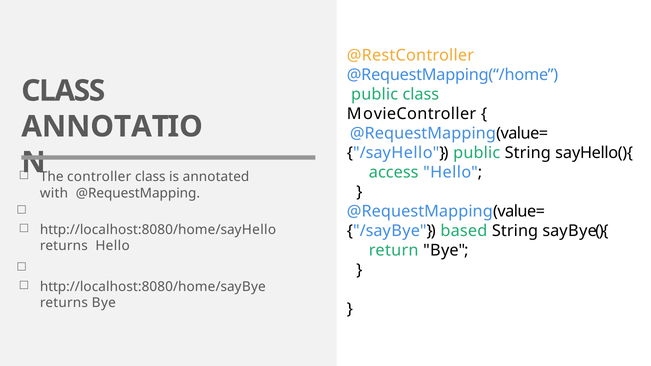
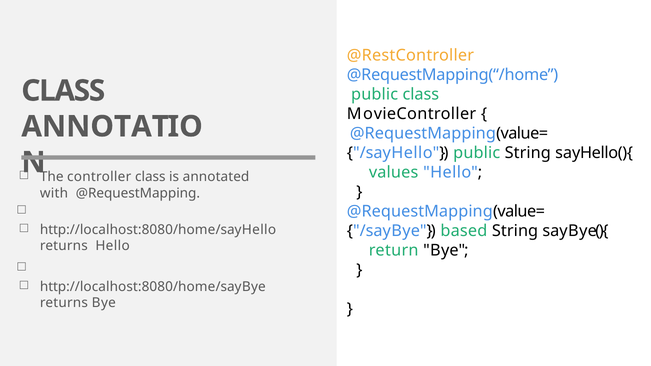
access: access -> values (394, 172)
